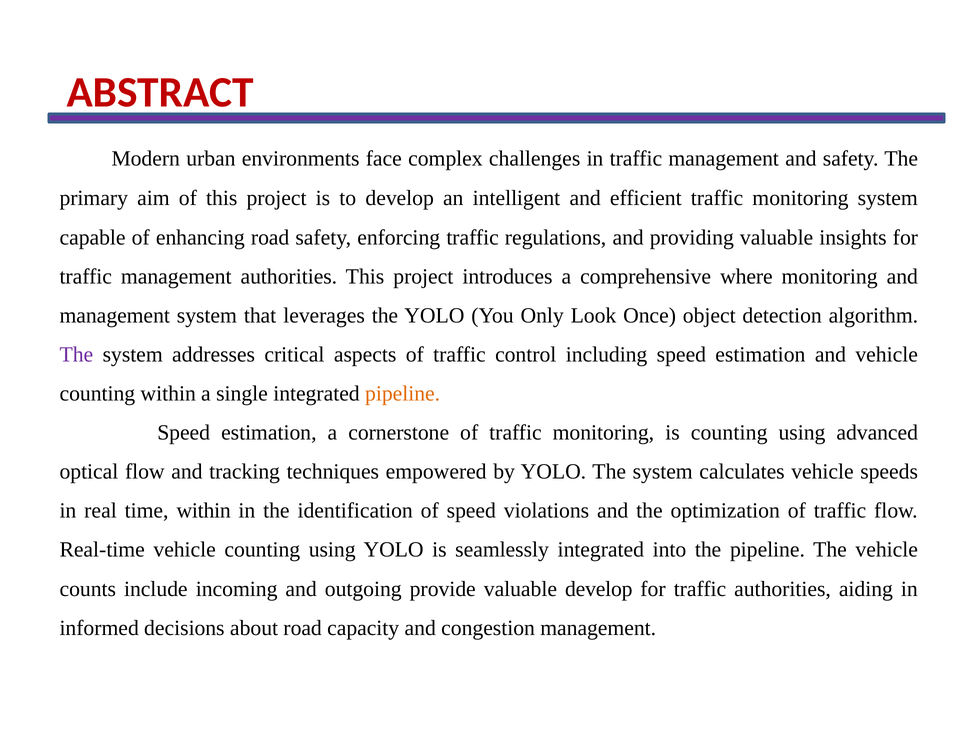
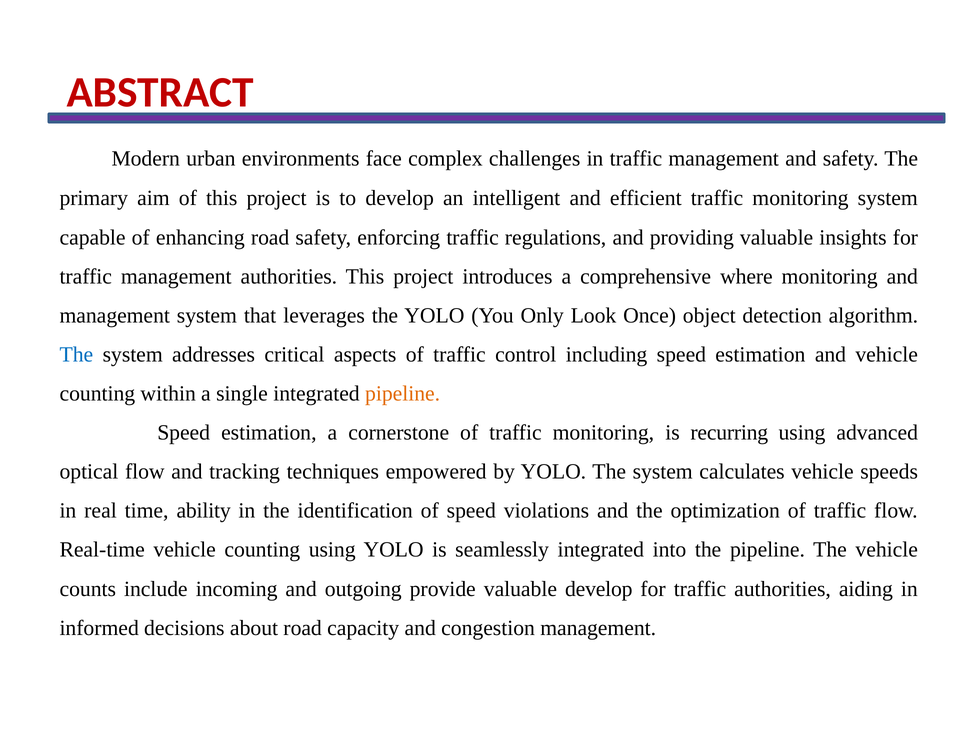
The colour: purple -> blue (76, 354)
is counting: counting -> recurring (729, 432)
time within: within -> ability (204, 511)
